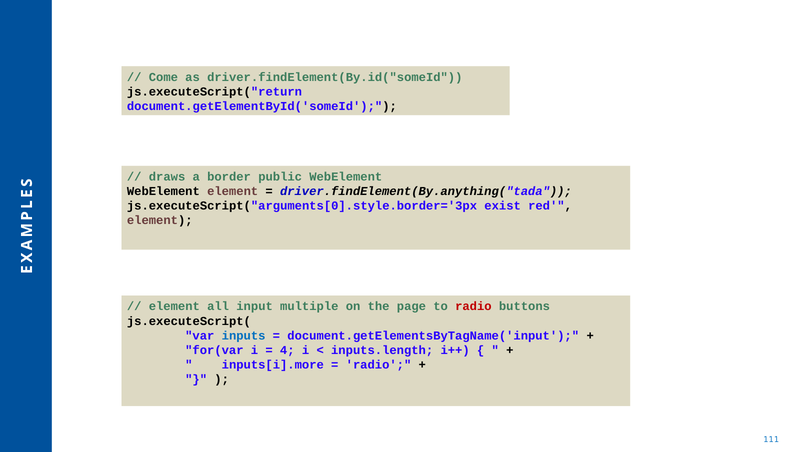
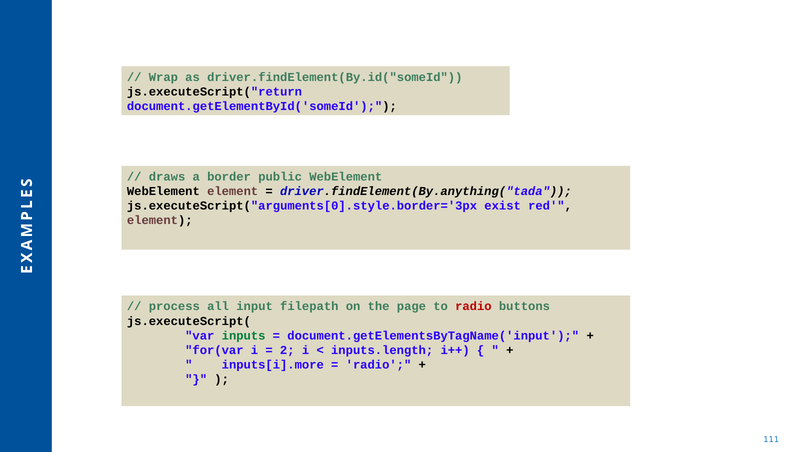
Come: Come -> Wrap (163, 77)
element: element -> process (174, 307)
multiple: multiple -> filepath (309, 307)
inputs colour: blue -> green (244, 336)
4: 4 -> 2 (287, 350)
